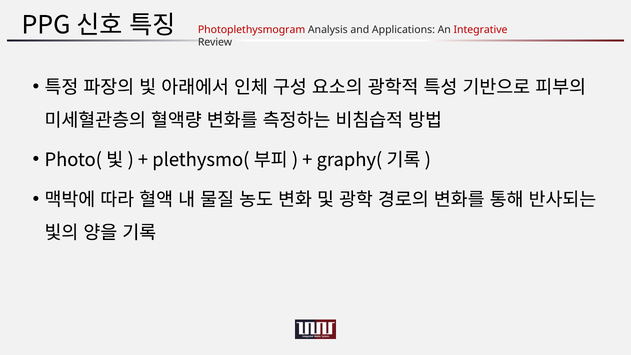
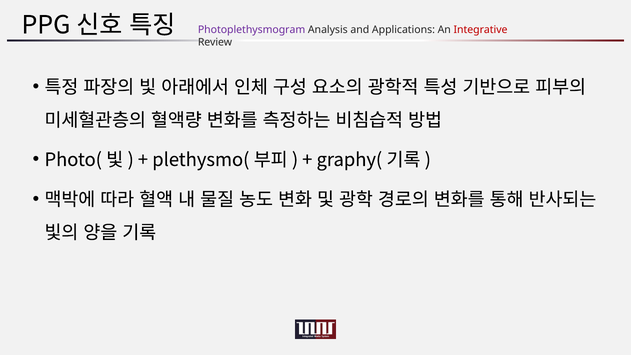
Photoplethysmogram colour: red -> purple (252, 30)
